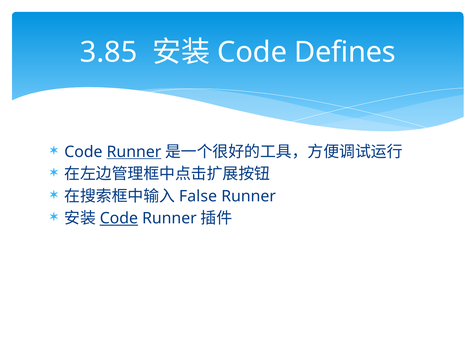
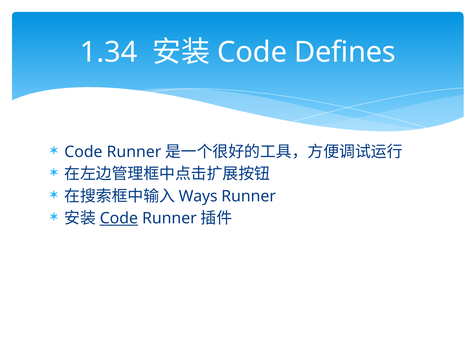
3.85: 3.85 -> 1.34 (109, 52)
Runner underline: present -> none (134, 152)
False: False -> Ways (198, 196)
